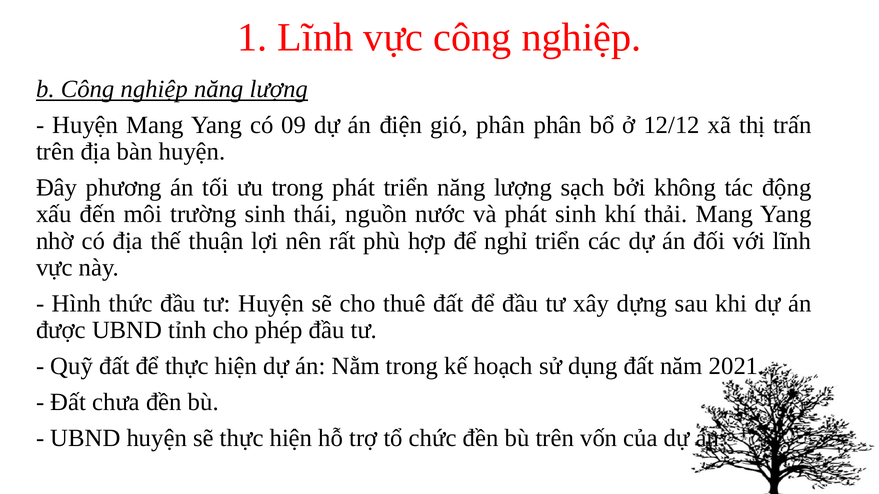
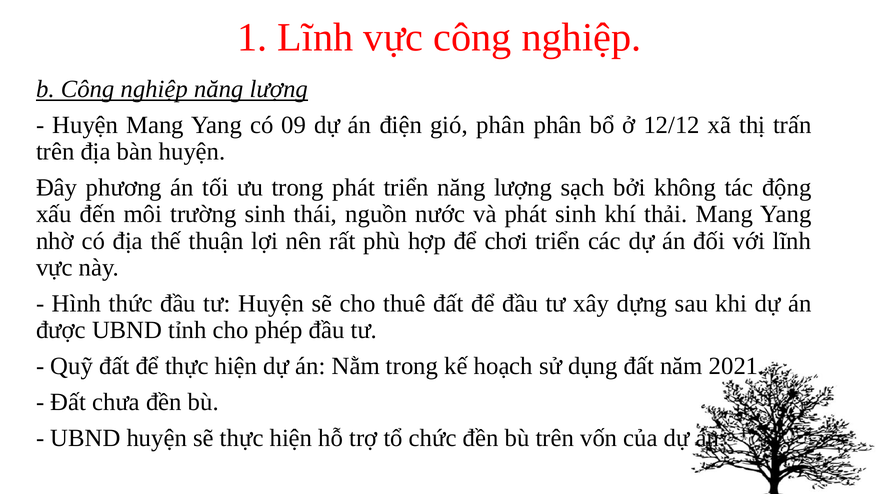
nghỉ: nghỉ -> chơi (506, 241)
